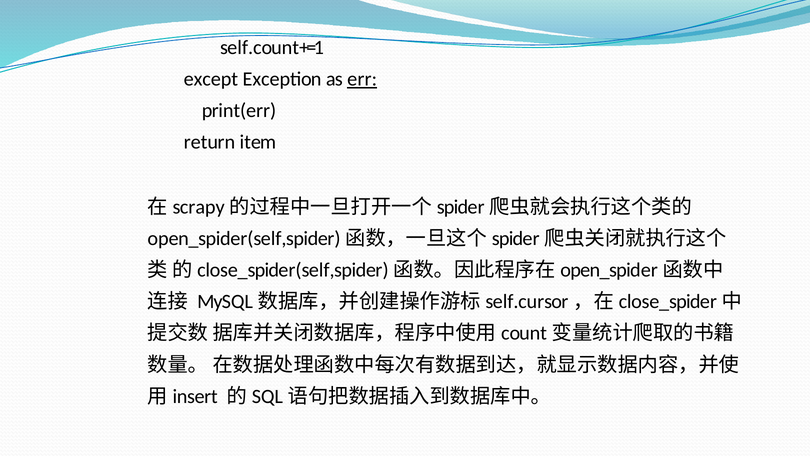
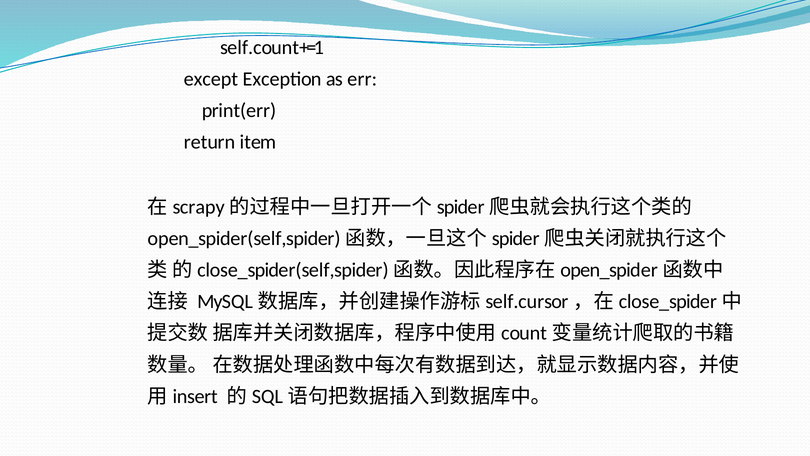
err underline: present -> none (362, 79)
